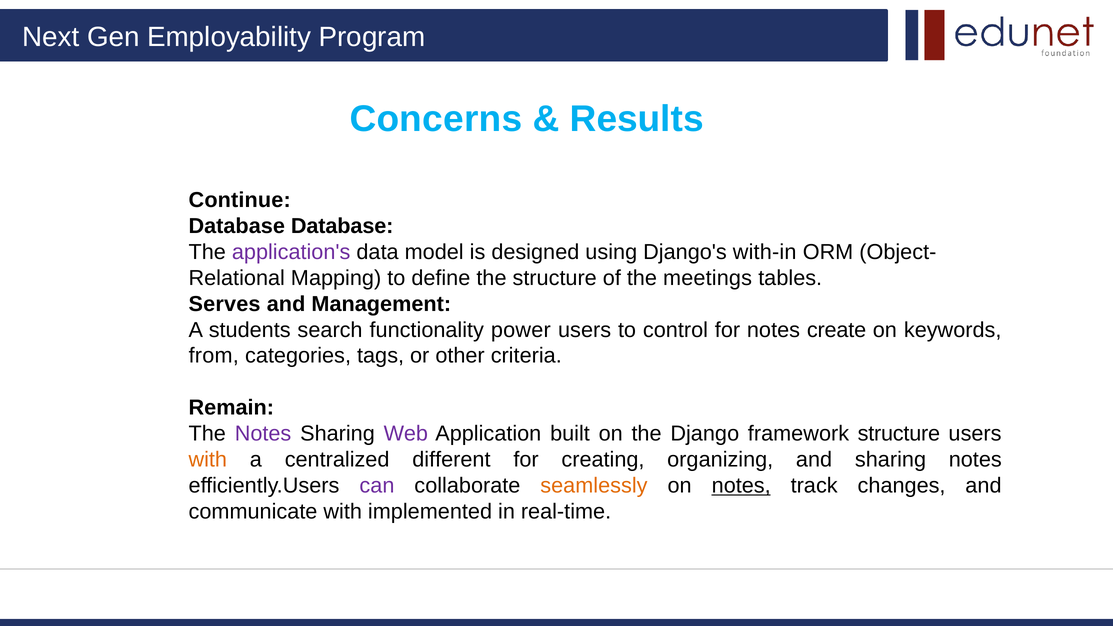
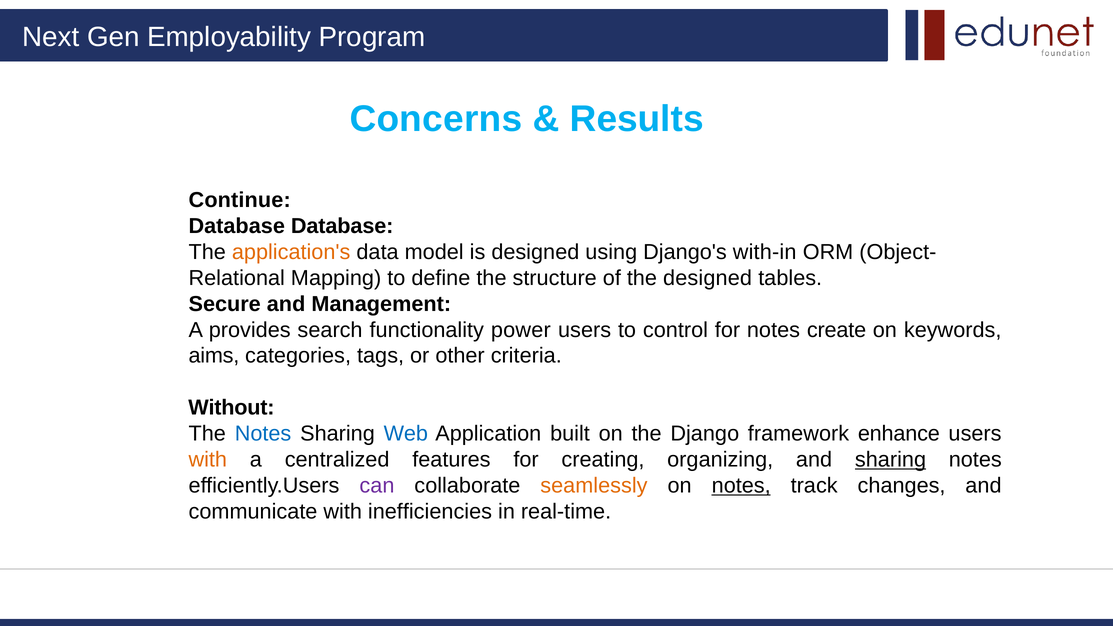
application's colour: purple -> orange (291, 252)
the meetings: meetings -> designed (708, 278)
Serves: Serves -> Secure (225, 304)
students: students -> provides (250, 330)
from: from -> aims (214, 356)
Remain: Remain -> Without (231, 408)
Notes colour: purple -> blue (263, 434)
Web colour: purple -> blue (406, 434)
framework structure: structure -> enhance (899, 434)
different: different -> features (451, 460)
sharing underline: none -> present (891, 460)
implemented: implemented -> inefficiencies (430, 512)
